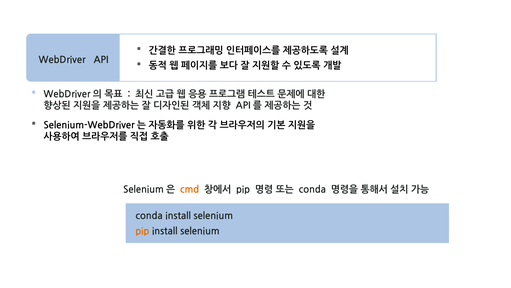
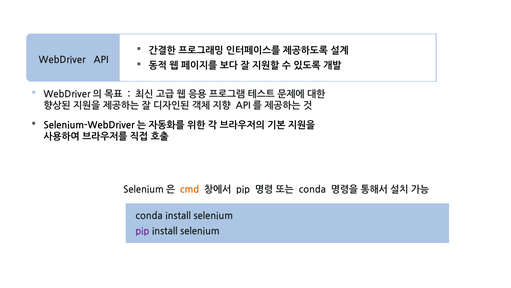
pip colour: orange -> purple (142, 231)
